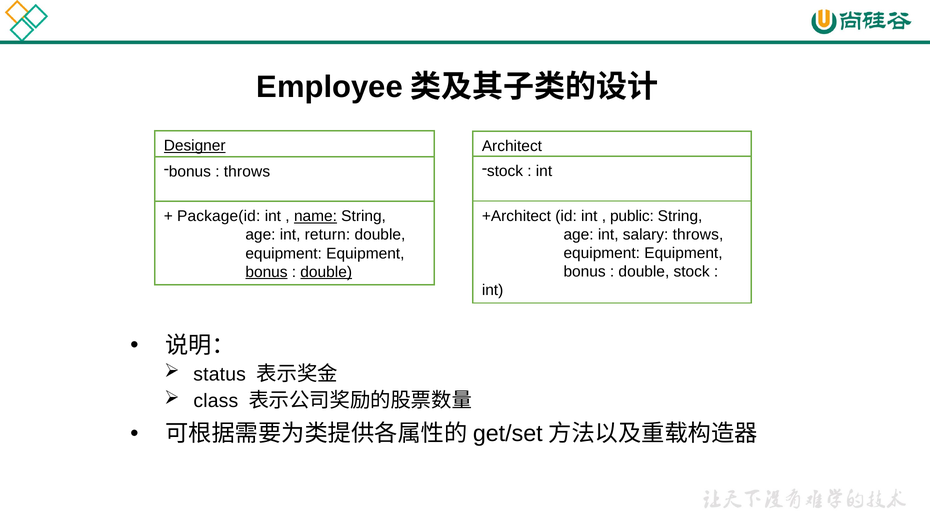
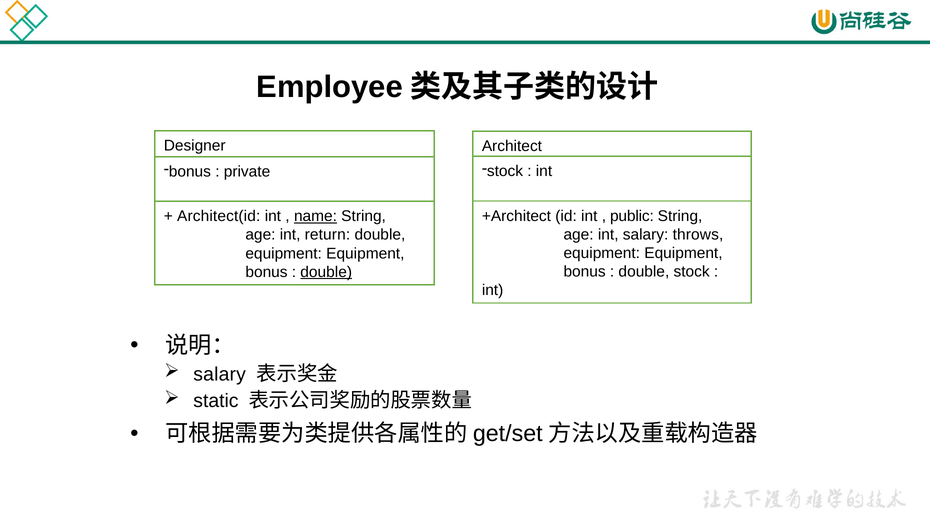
Designer underline: present -> none (195, 146)
throws: throws -> private (247, 172)
Package(id: Package(id -> Architect(id (219, 216)
bonus underline: present -> none (267, 272)
status: status -> salary (220, 374)
class: class -> static (216, 401)
